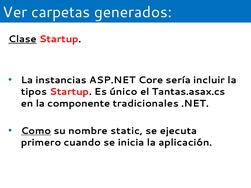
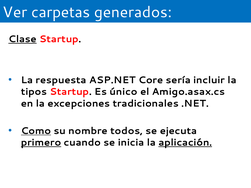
instancias: instancias -> respuesta (61, 80)
Tantas.asax.cs: Tantas.asax.cs -> Amigo.asax.cs (188, 92)
componente: componente -> excepciones (79, 104)
static: static -> todos (127, 131)
primero underline: none -> present (41, 143)
aplicación underline: none -> present (185, 143)
